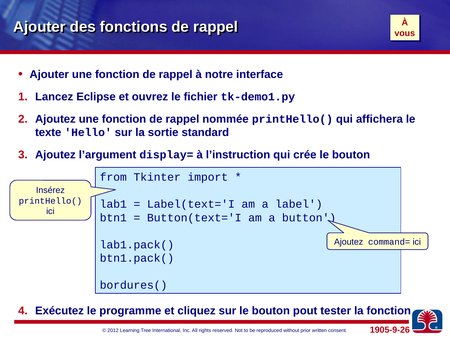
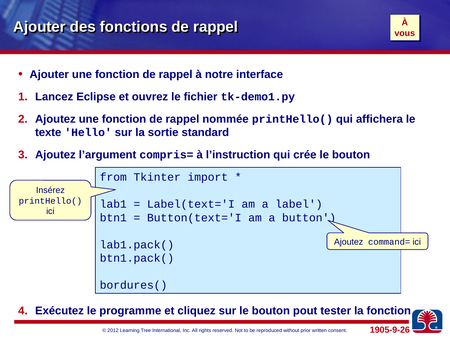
display=: display= -> compris= (166, 155)
